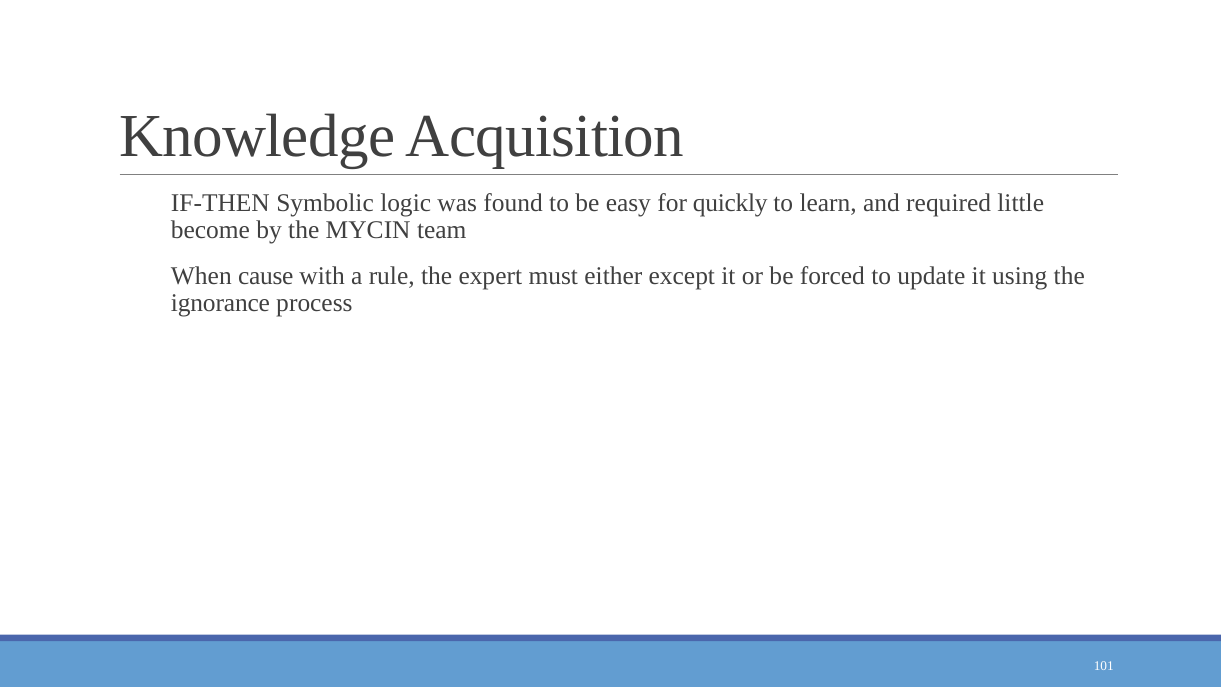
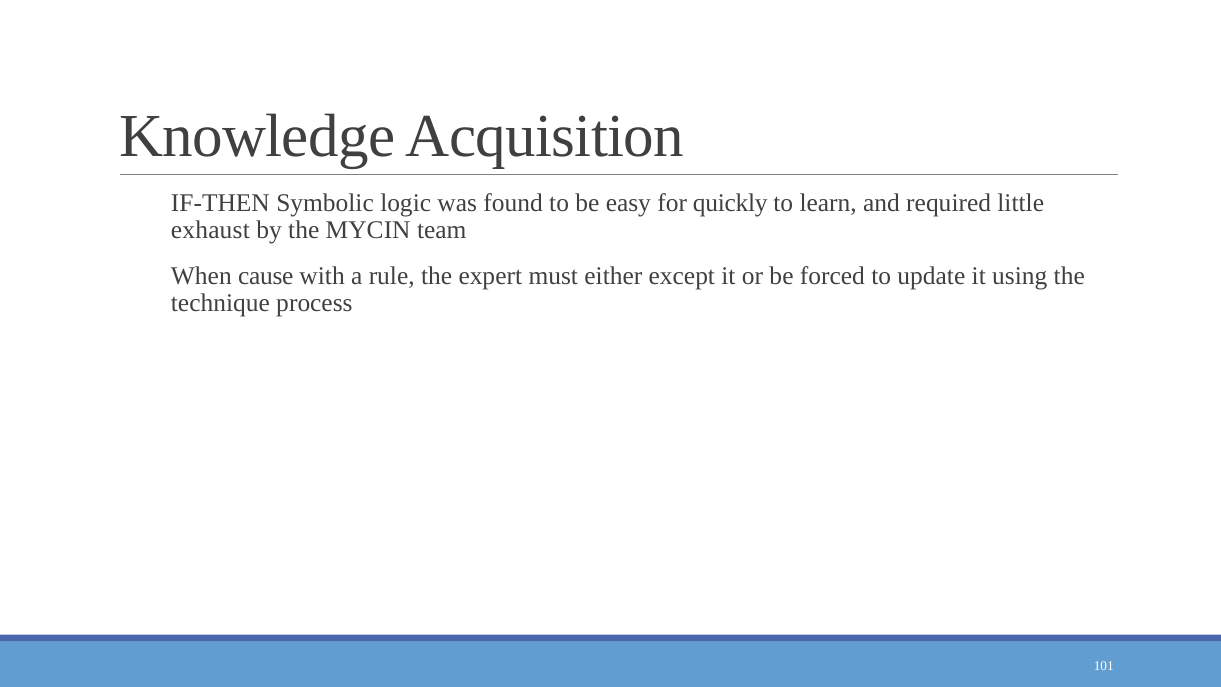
become: become -> exhaust (210, 230)
ignorance: ignorance -> technique (220, 303)
